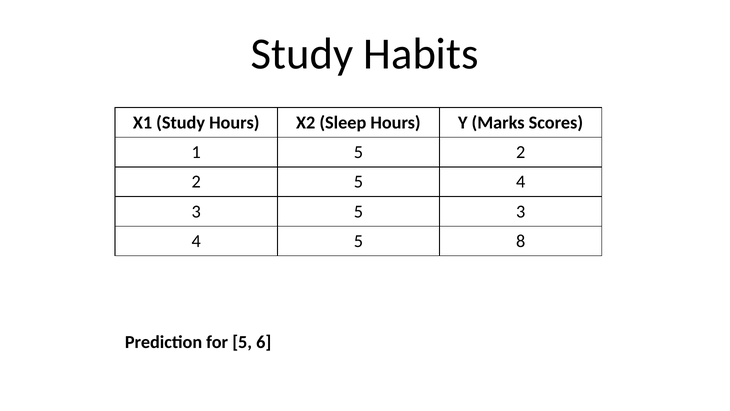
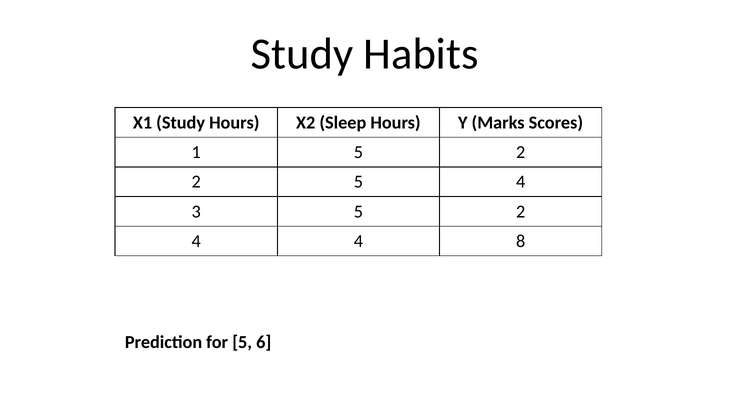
3 5 3: 3 -> 2 (521, 211)
4 5: 5 -> 4 (358, 241)
